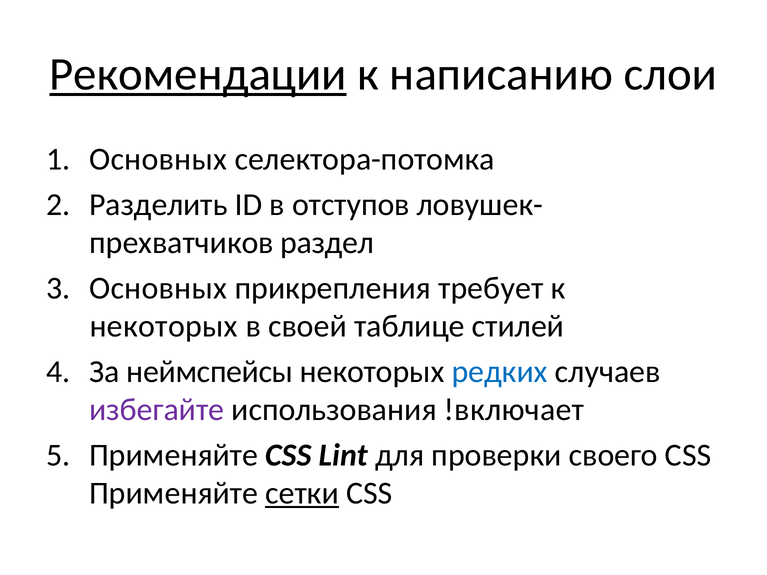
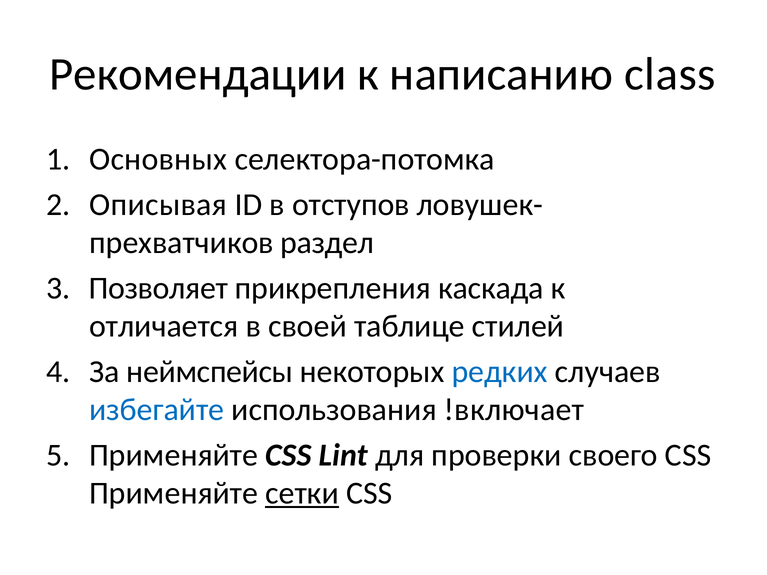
Рекомендации underline: present -> none (198, 74)
слои: слои -> class (670, 74)
Разделить: Разделить -> Описывая (158, 205)
Основных: Основных -> Позволяет (158, 288)
требует: требует -> каскада (491, 288)
некоторых: некоторых -> отличается (164, 327)
избегайте colour: purple -> blue (157, 410)
